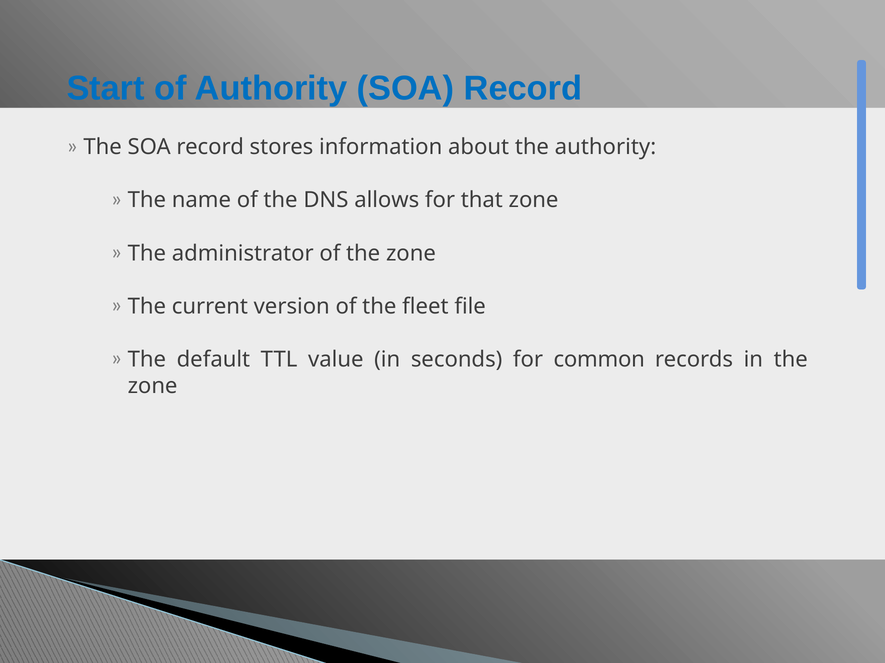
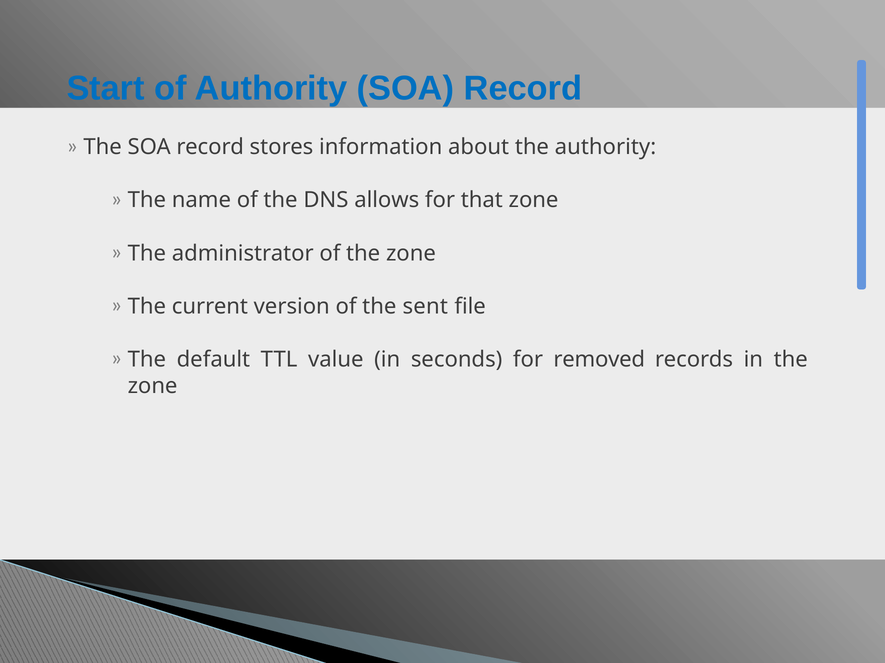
fleet: fleet -> sent (425, 307)
common: common -> removed (599, 360)
